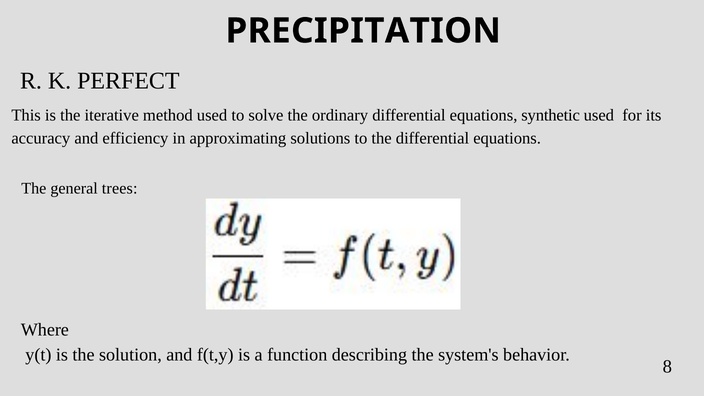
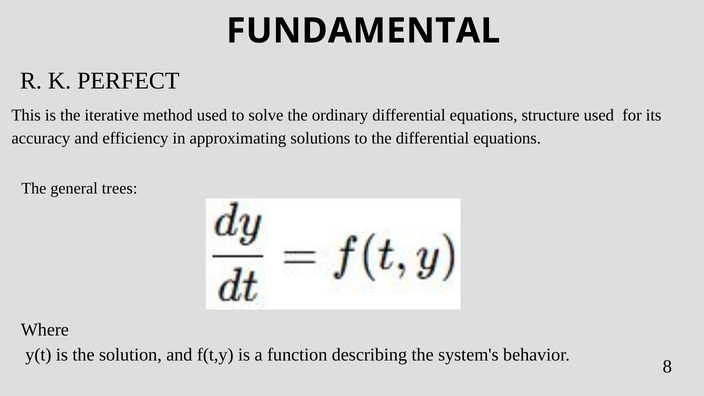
PRECIPITATION: PRECIPITATION -> FUNDAMENTAL (363, 31)
synthetic: synthetic -> structure (551, 115)
